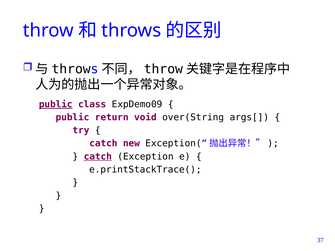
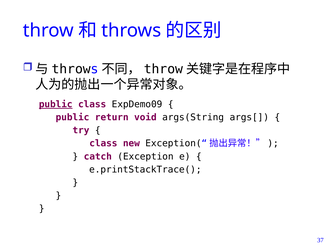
over(String: over(String -> args(String (193, 118)
catch: catch -> class (103, 144)
catch underline: present -> none (98, 157)
